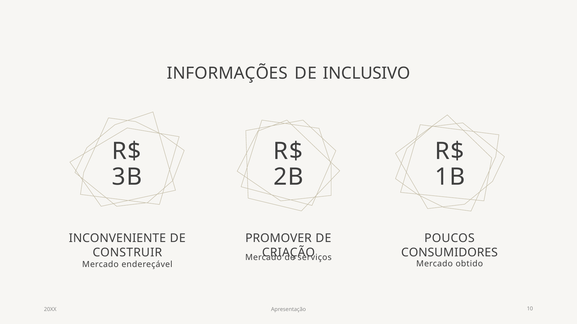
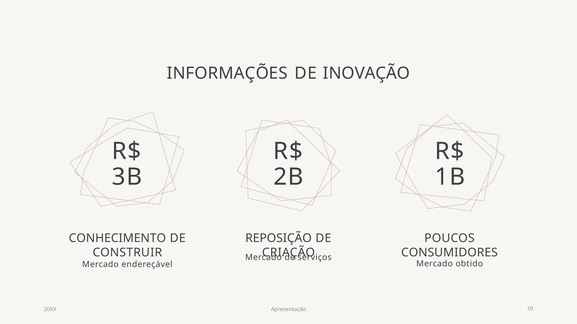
INCLUSIVO: INCLUSIVO -> INOVAÇÃO (367, 73)
INCONVENIENTE: INCONVENIENTE -> CONHECIMENTO (117, 239)
PROMOVER: PROMOVER -> REPOSIÇÃO (279, 239)
